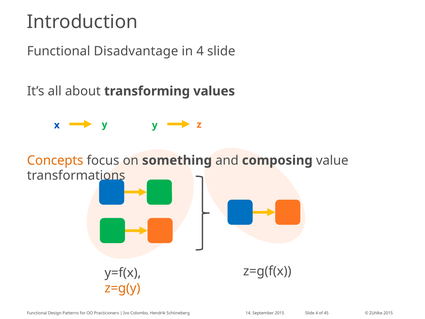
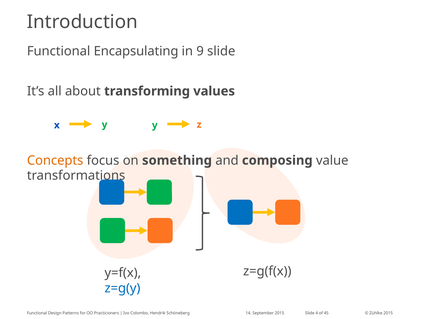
Disadvantage: Disadvantage -> Encapsulating (136, 51)
in 4: 4 -> 9 (200, 51)
z=g(y colour: orange -> blue (122, 288)
